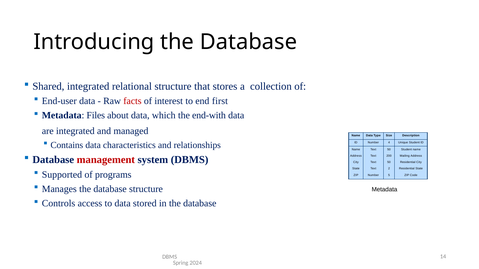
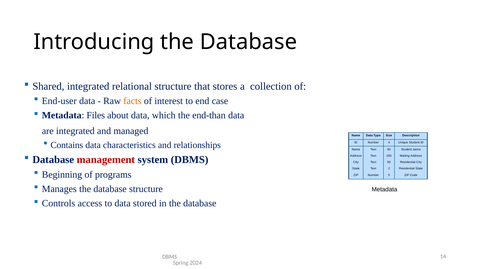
facts colour: red -> orange (132, 101)
first: first -> case (220, 101)
end-with: end-with -> end-than (209, 116)
Supported: Supported -> Beginning (62, 175)
